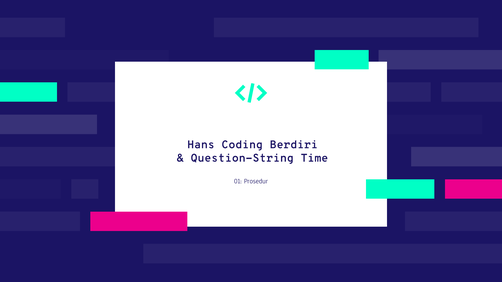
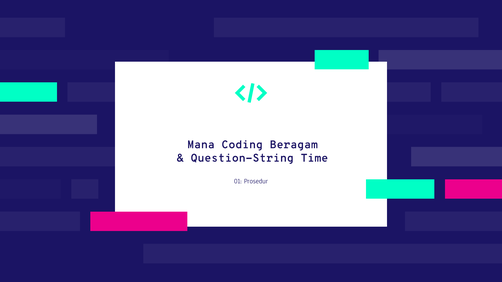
Hans: Hans -> Mana (201, 145)
Berdiri: Berdiri -> Beragam (294, 145)
